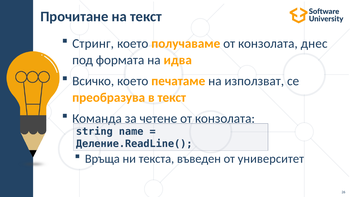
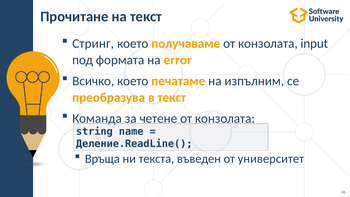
днес: днес -> input (314, 43)
идва: идва -> error (178, 60)
използват: използват -> изпълним (254, 81)
